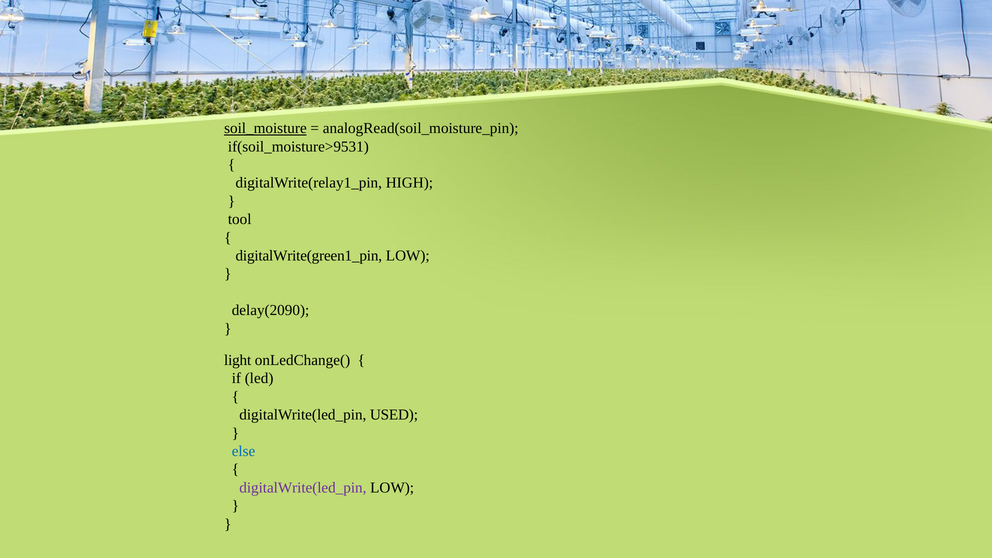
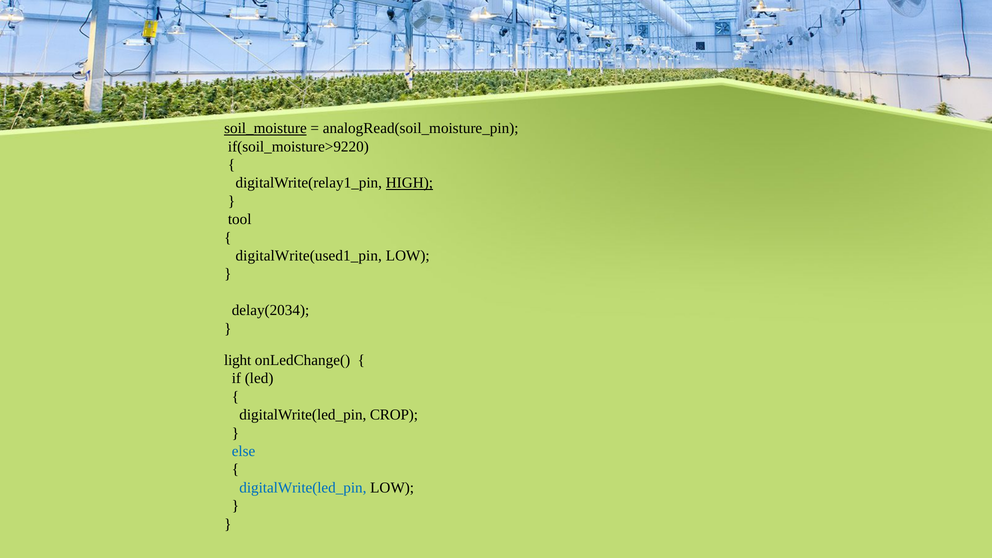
if(soil_moisture>9531: if(soil_moisture>9531 -> if(soil_moisture>9220 (298, 147)
HIGH underline: none -> present (409, 183)
digitalWrite(green1_pin: digitalWrite(green1_pin -> digitalWrite(used1_pin (309, 256)
delay(2090: delay(2090 -> delay(2034 (271, 310)
USED: USED -> CROP (394, 415)
digitalWrite(led_pin colour: purple -> blue (303, 488)
